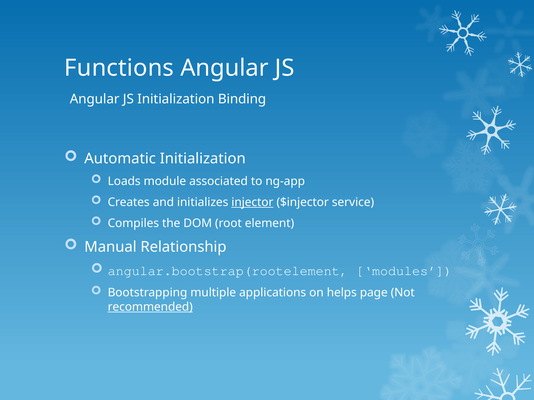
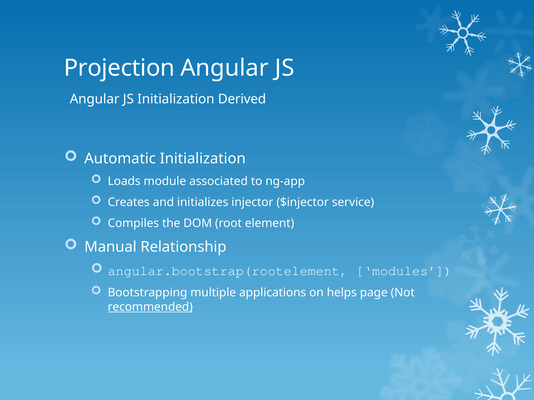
Functions: Functions -> Projection (119, 68)
Binding: Binding -> Derived (242, 99)
injector underline: present -> none (252, 202)
